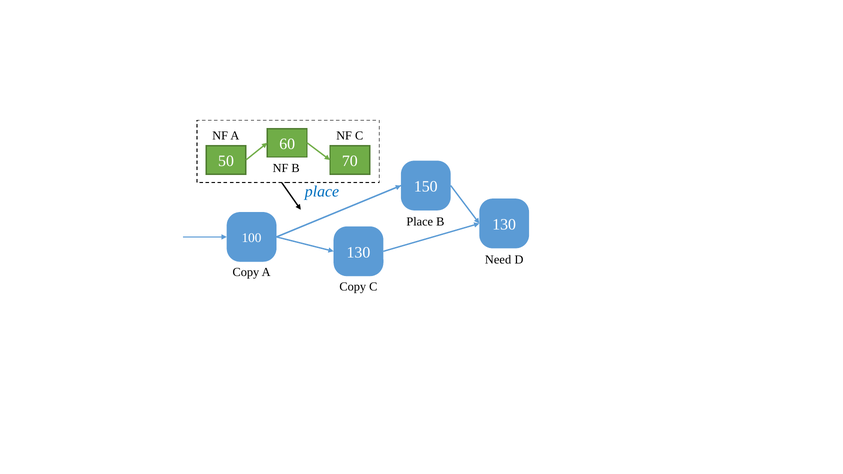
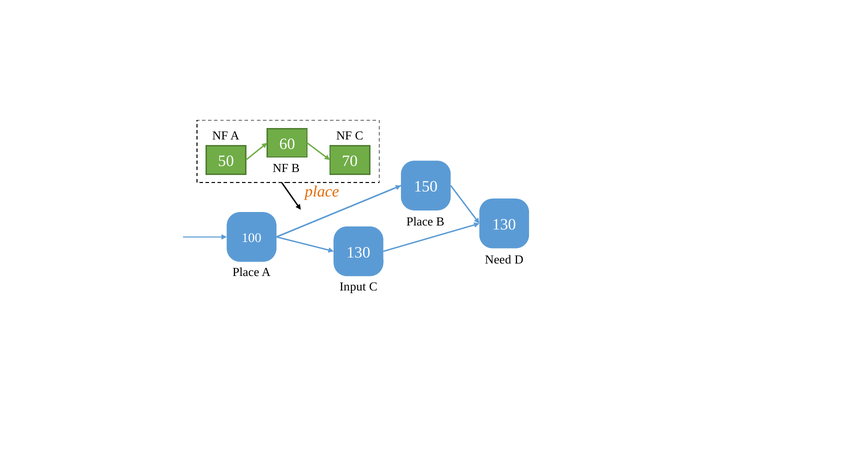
place colour: blue -> orange (322, 192)
Copy: Copy -> Place (246, 272)
Copy: Copy -> Input (353, 287)
